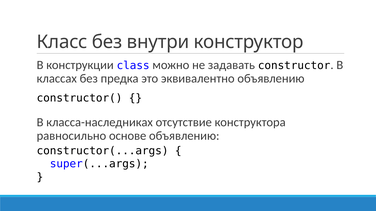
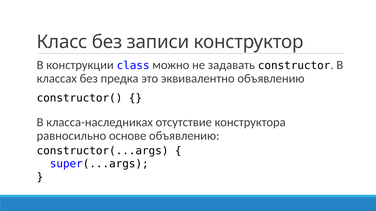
внутри: внутри -> записи (158, 42)
